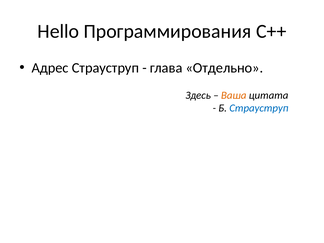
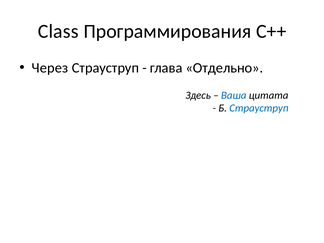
Hello: Hello -> Class (58, 31)
Адрес: Адрес -> Через (50, 68)
Ваша colour: orange -> blue (234, 95)
